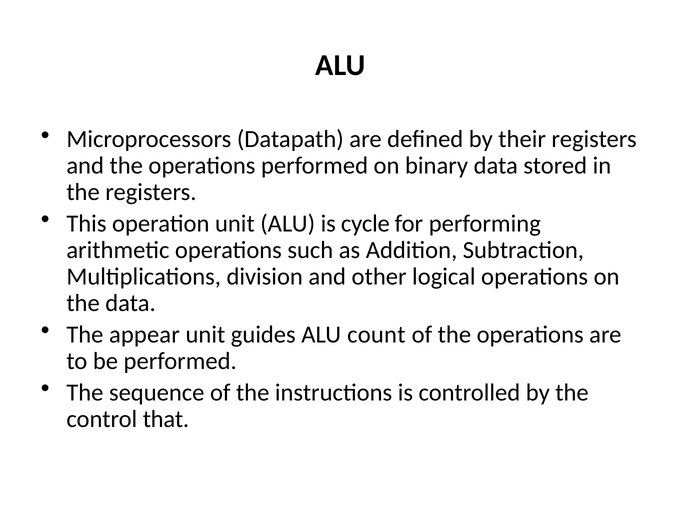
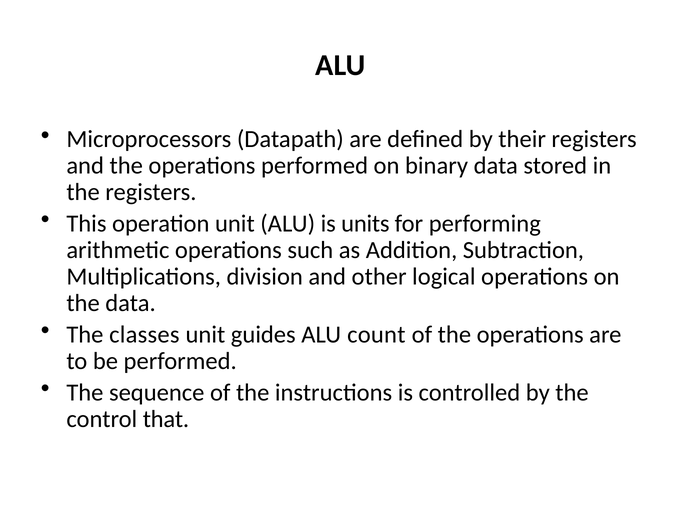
cycle: cycle -> units (365, 223)
appear: appear -> classes (144, 334)
